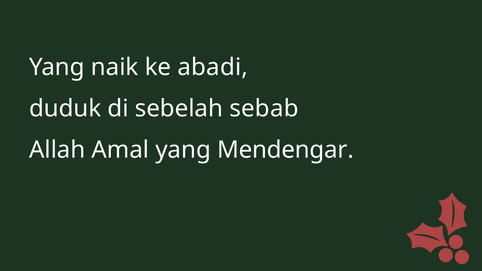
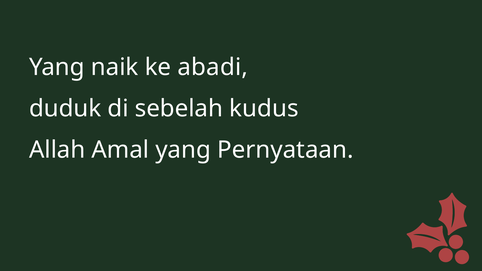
sebab: sebab -> kudus (264, 109)
Mendengar: Mendengar -> Pernyataan (285, 150)
